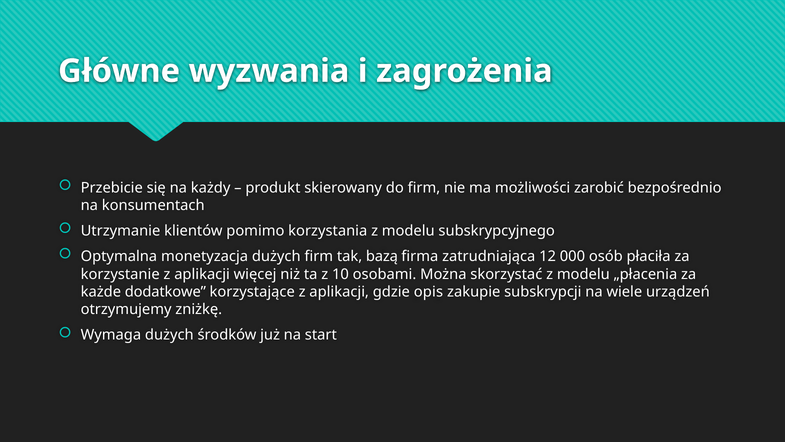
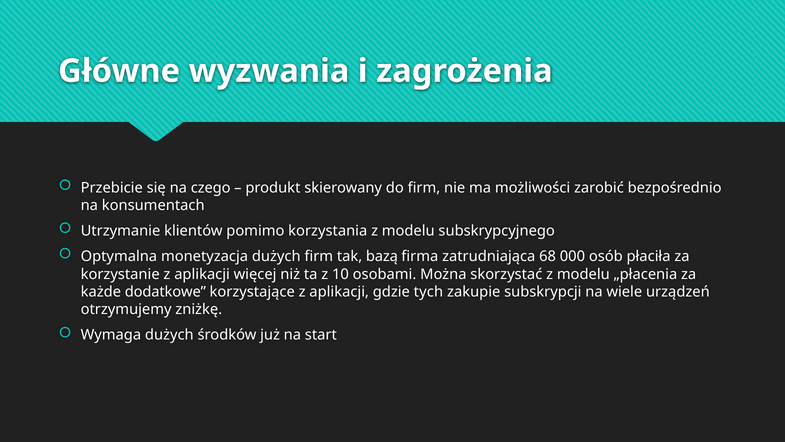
każdy: każdy -> czego (211, 188)
12: 12 -> 68 (548, 256)
opis: opis -> tych (428, 292)
